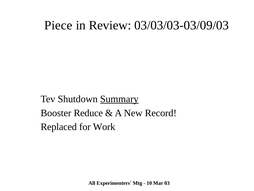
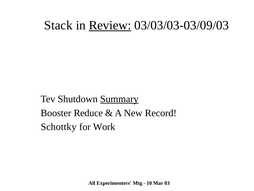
Piece: Piece -> Stack (58, 25)
Review underline: none -> present (110, 25)
Replaced: Replaced -> Schottky (59, 126)
